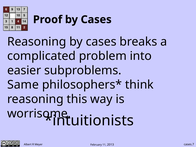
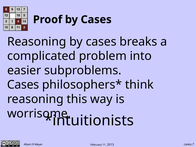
Same: Same -> Cases (23, 85)
